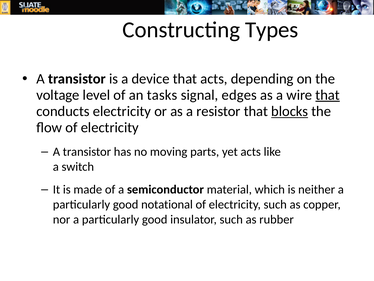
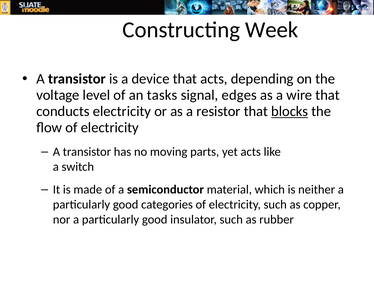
Types: Types -> Week (272, 30)
that underline: present -> none (328, 95)
notational: notational -> categories (167, 204)
